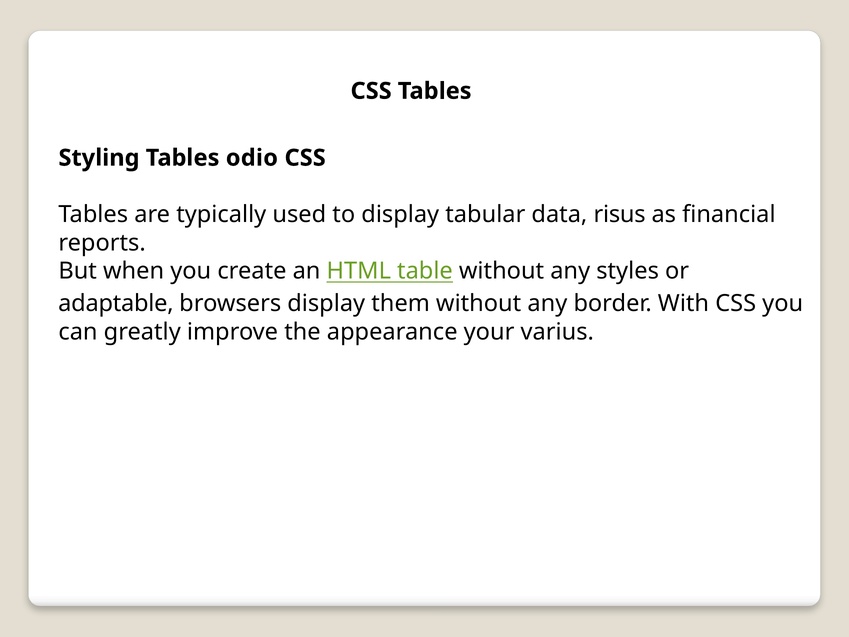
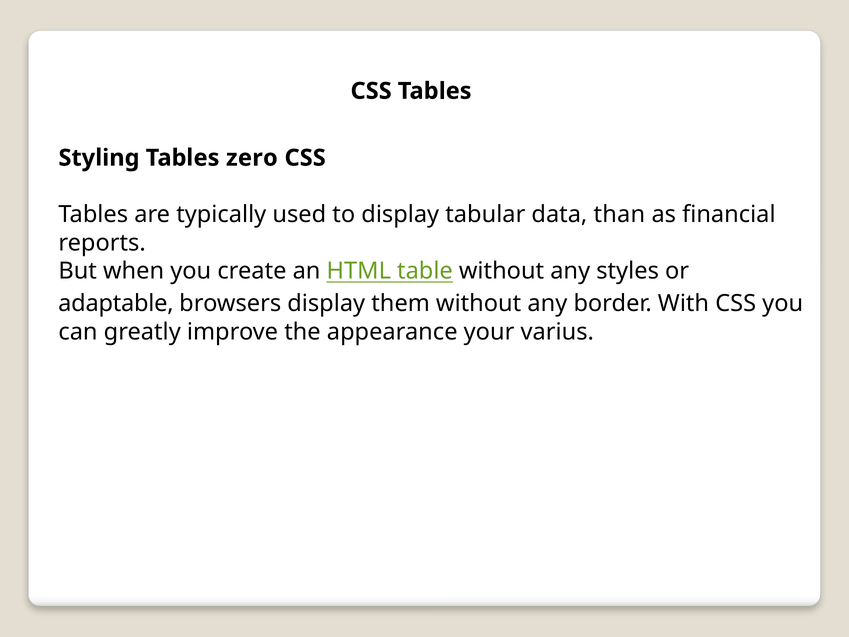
odio: odio -> zero (252, 158)
risus: risus -> than (619, 214)
